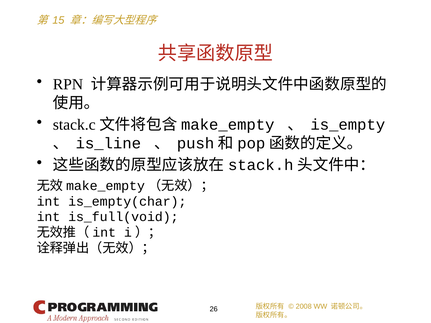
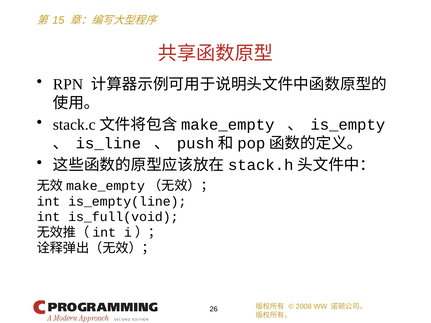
is_empty(char: is_empty(char -> is_empty(line (127, 202)
